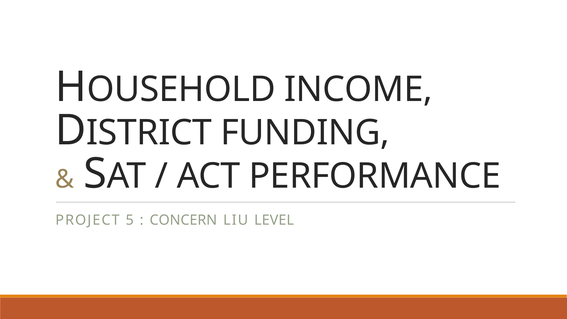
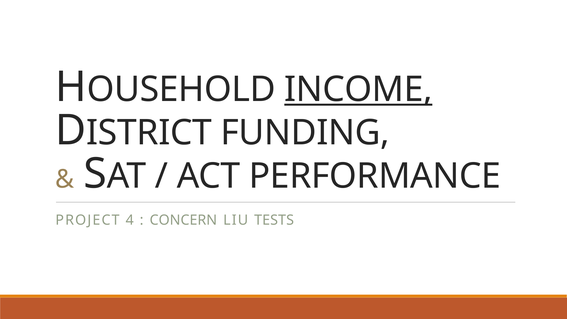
INCOME underline: none -> present (358, 89)
5: 5 -> 4 (130, 220)
LEVEL: LEVEL -> TESTS (274, 220)
